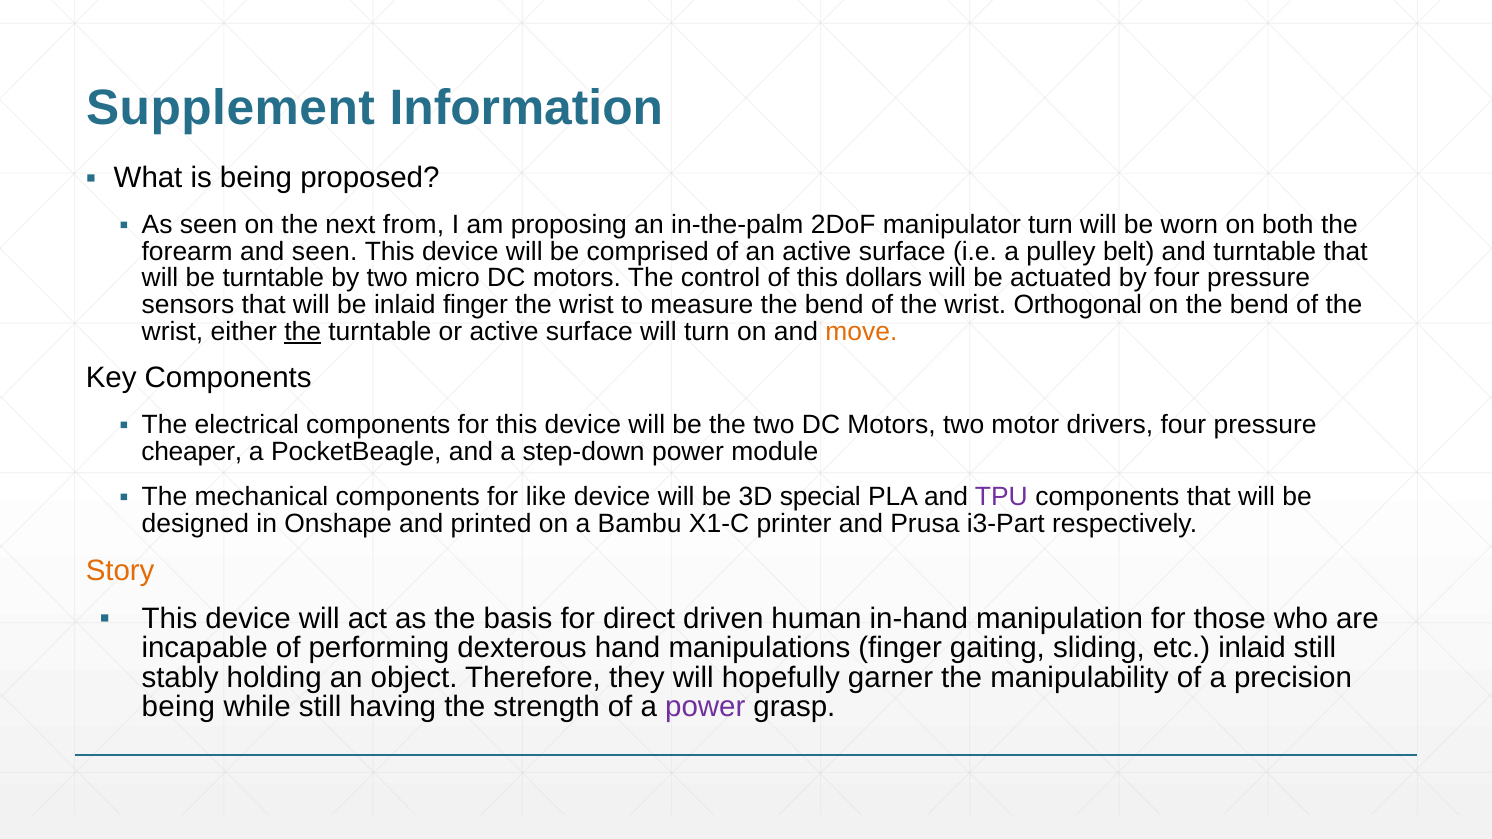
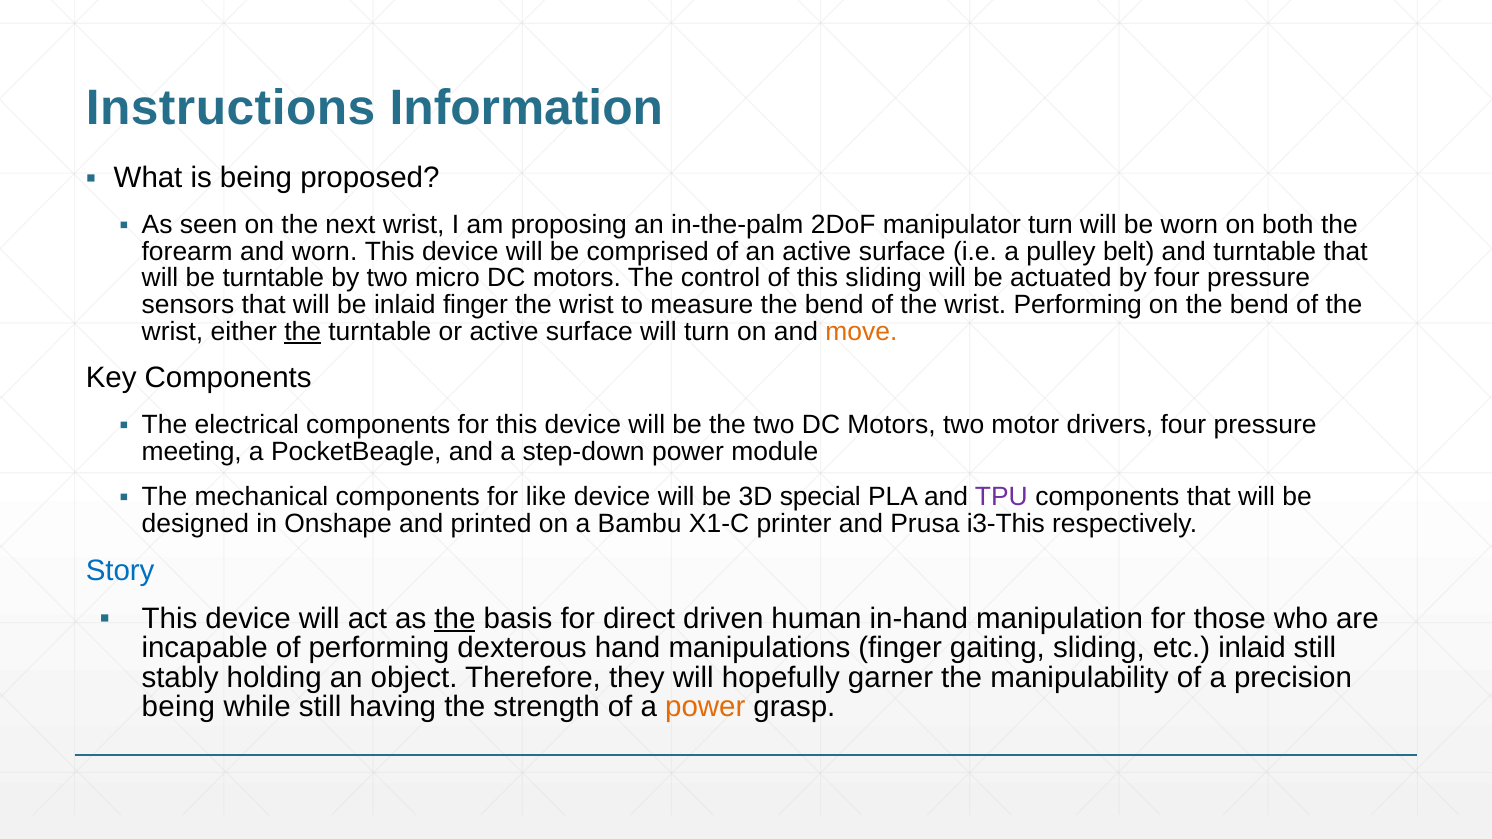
Supplement: Supplement -> Instructions (231, 108)
next from: from -> wrist (414, 225)
and seen: seen -> worn (325, 252)
this dollars: dollars -> sliding (884, 278)
wrist Orthogonal: Orthogonal -> Performing (1078, 305)
cheaper: cheaper -> meeting (192, 452)
i3-Part: i3-Part -> i3-This (1006, 524)
Story colour: orange -> blue (120, 571)
the underline: none -> present (455, 619)
power colour: purple -> orange (705, 707)
